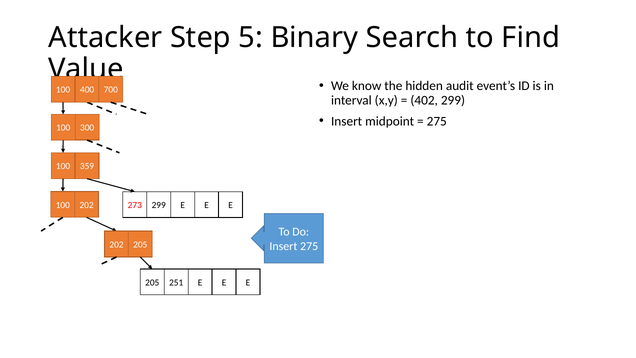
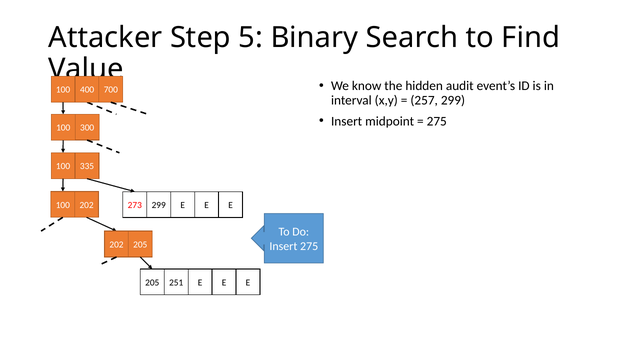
402: 402 -> 257 (424, 100)
359: 359 -> 335 (87, 166)
